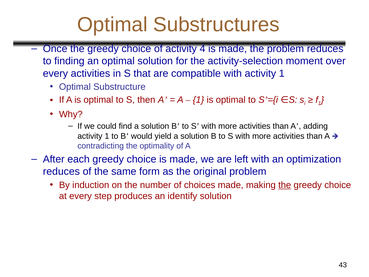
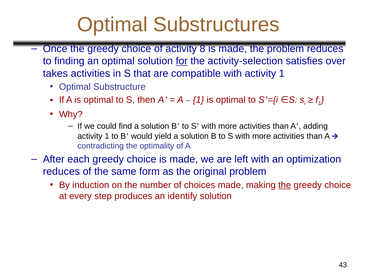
4: 4 -> 8 (203, 49)
for underline: none -> present (182, 61)
moment: moment -> satisfies (304, 61)
every: every -> takes (55, 73)
